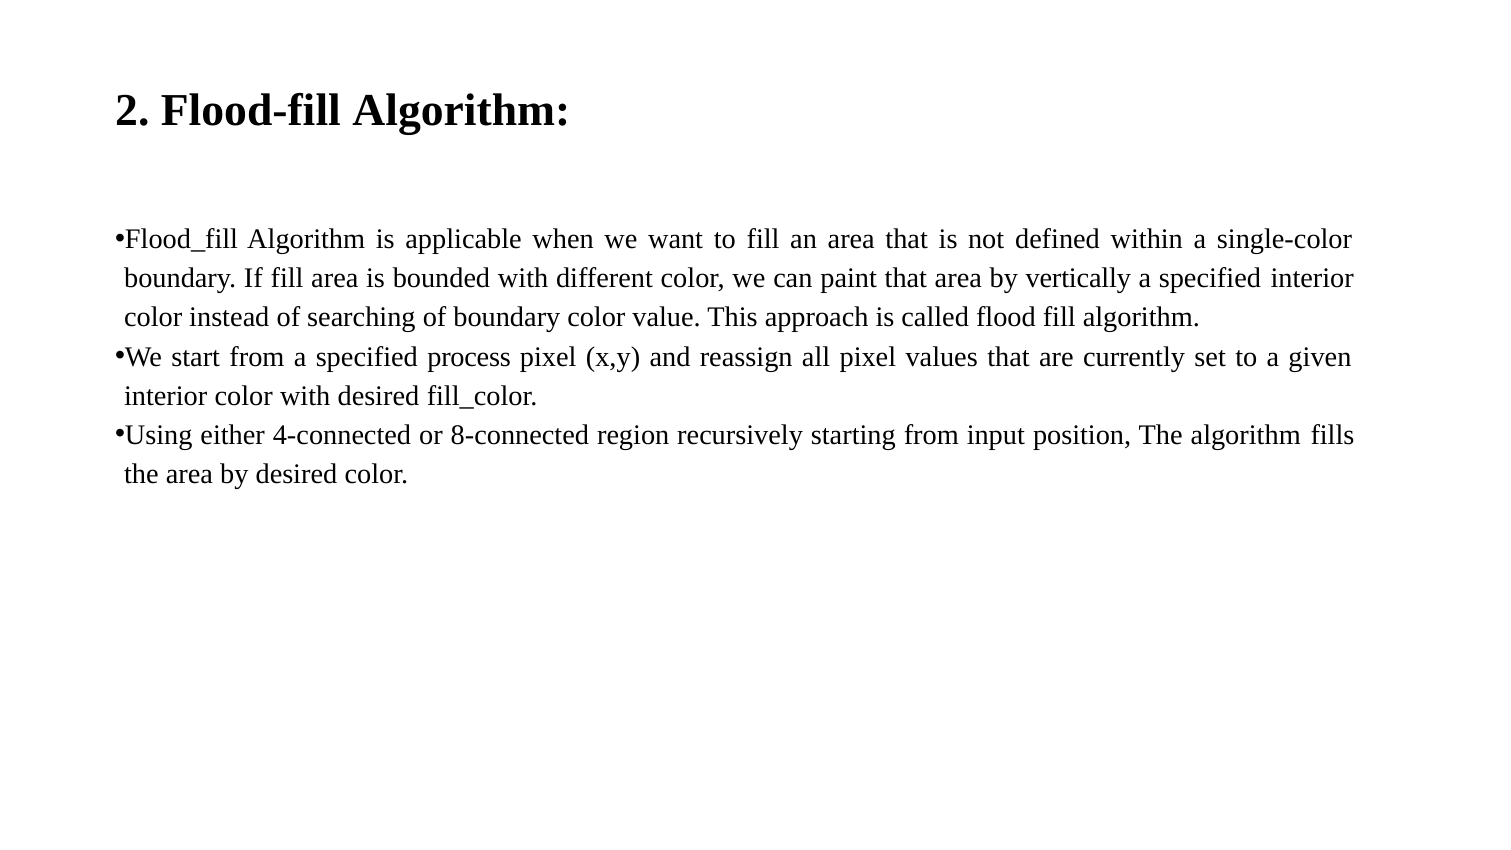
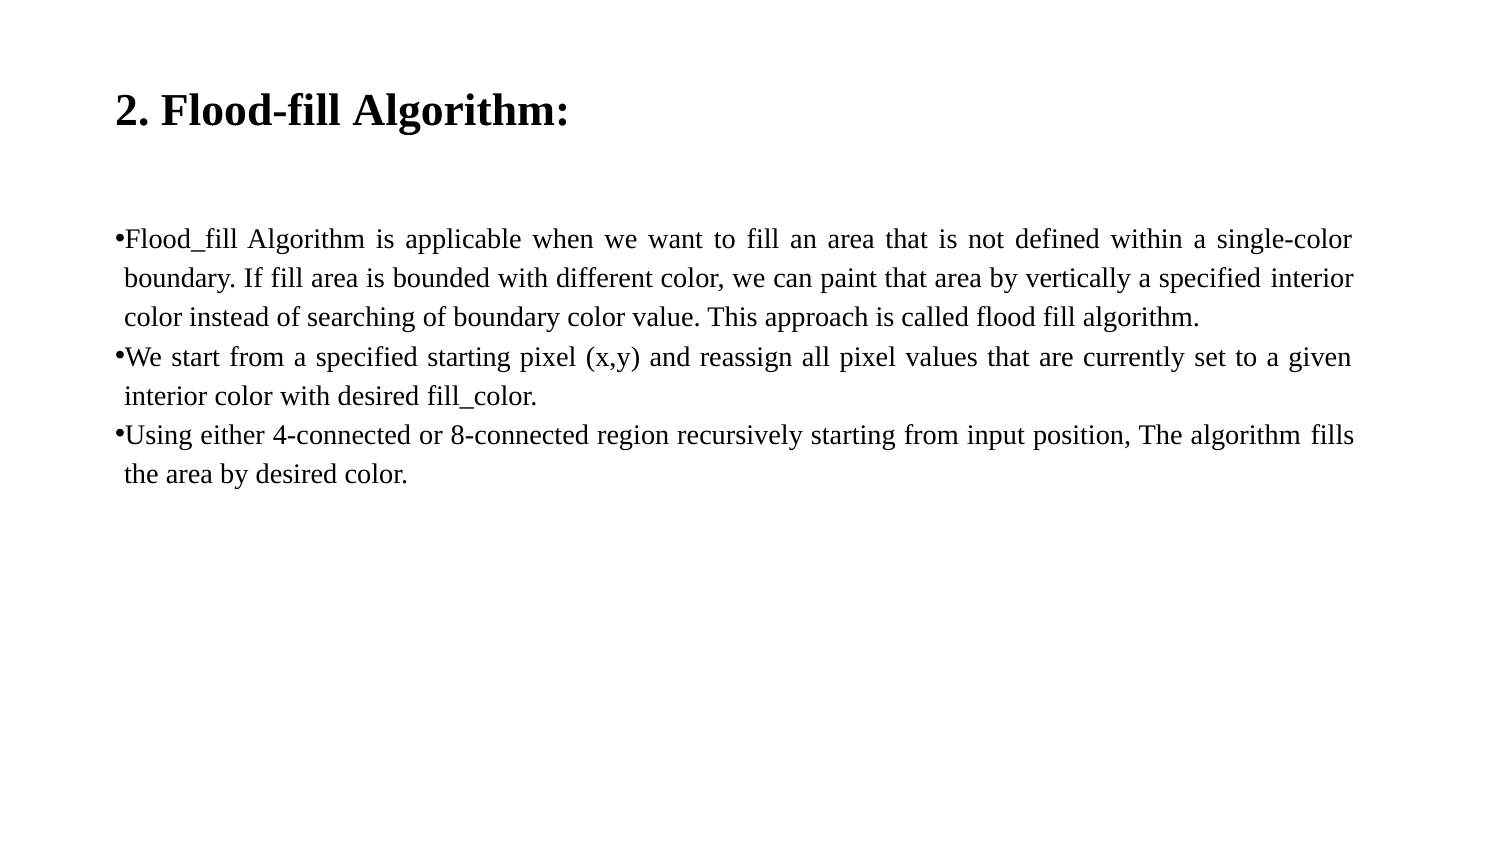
specified process: process -> starting (469, 357)
